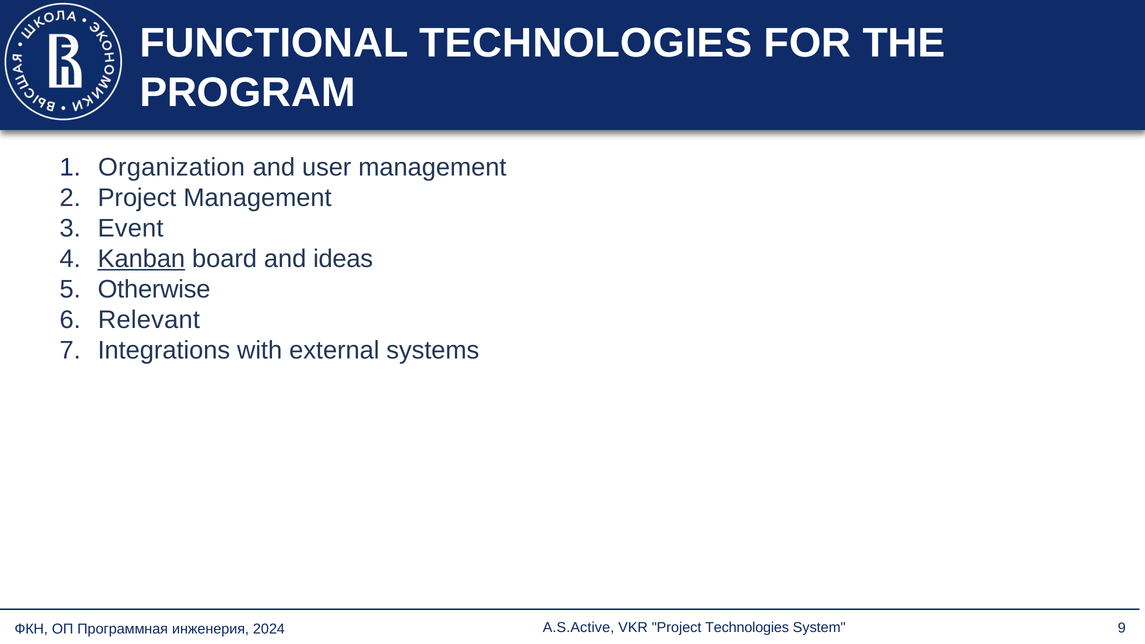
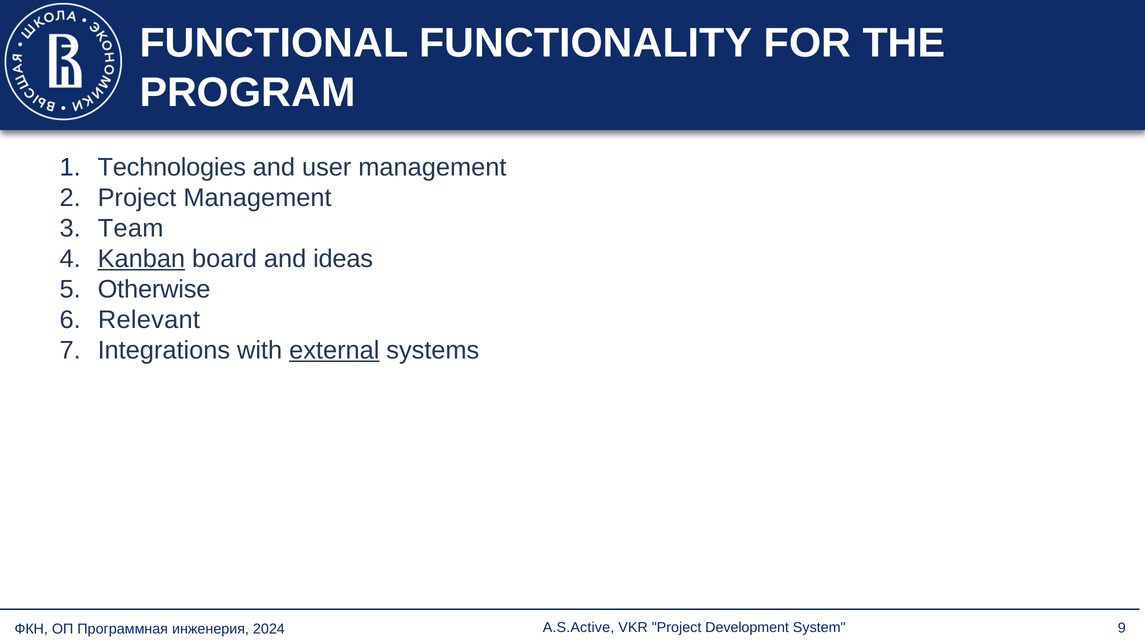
FUNCTIONAL TECHNOLOGIES: TECHNOLOGIES -> FUNCTIONALITY (586, 43)
Organization: Organization -> Technologies (172, 168)
Event: Event -> Team (131, 229)
external underline: none -> present (334, 350)
Project Technologies: Technologies -> Development (747, 627)
